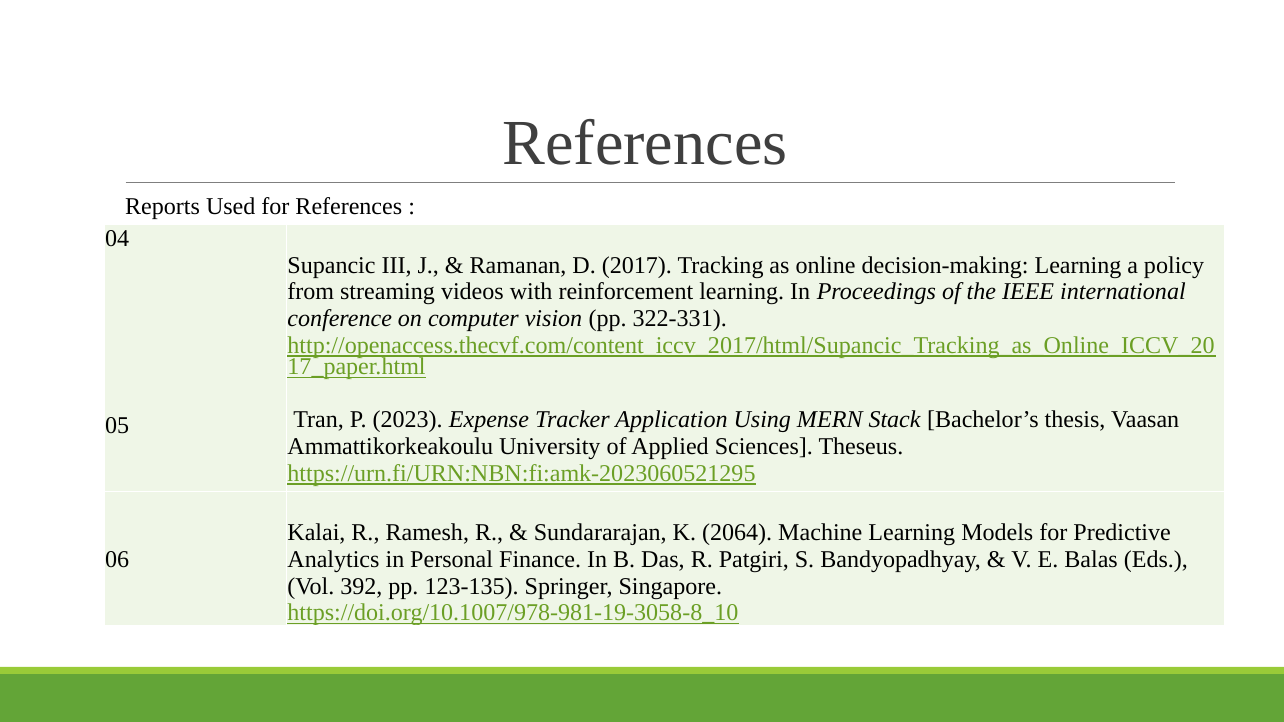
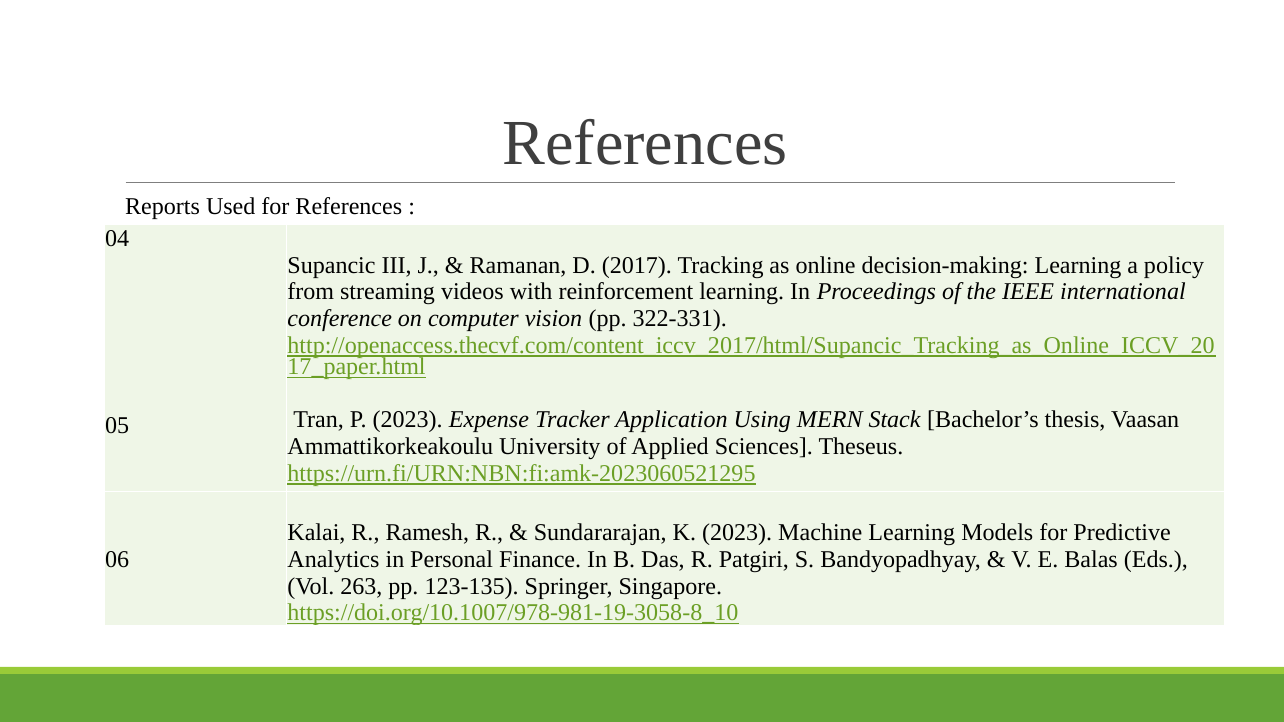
K 2064: 2064 -> 2023 (737, 533)
392: 392 -> 263 (361, 586)
